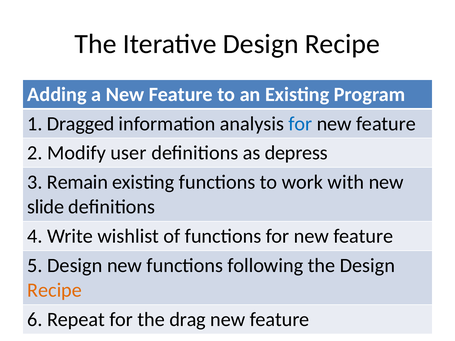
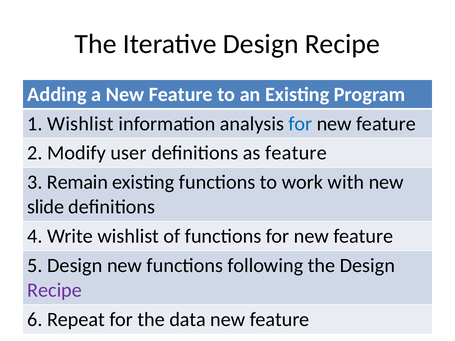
1 Dragged: Dragged -> Wishlist (80, 124)
as depress: depress -> feature (296, 153)
Recipe colour: orange -> purple (55, 290)
drag: drag -> data (188, 320)
